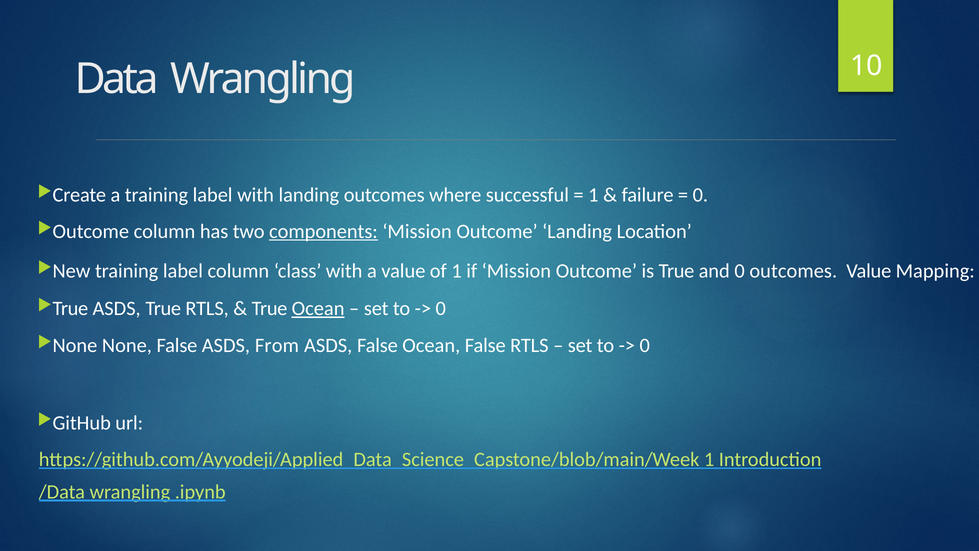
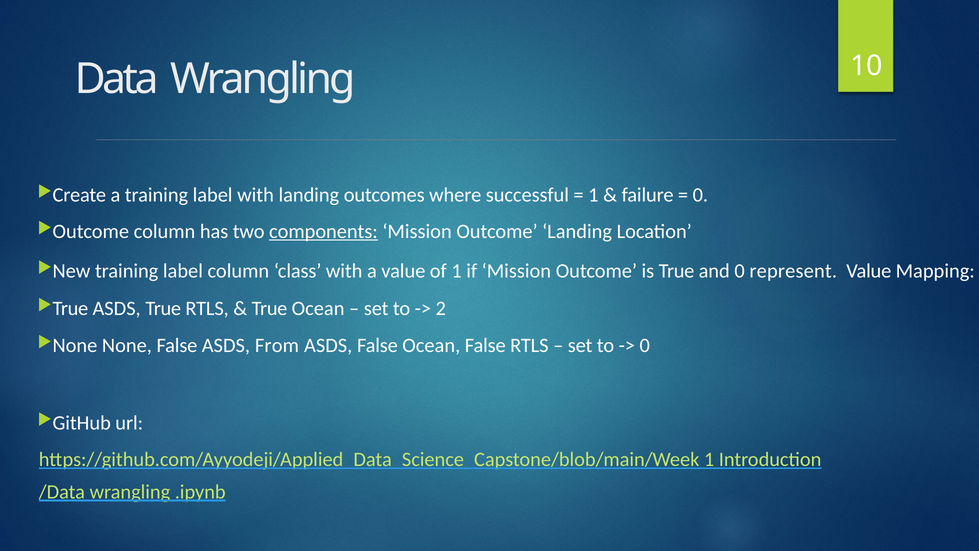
0 outcomes: outcomes -> represent (793, 271)
Ocean underline: present -> none (318, 308)
0: 0 -> 2 (441, 308)
